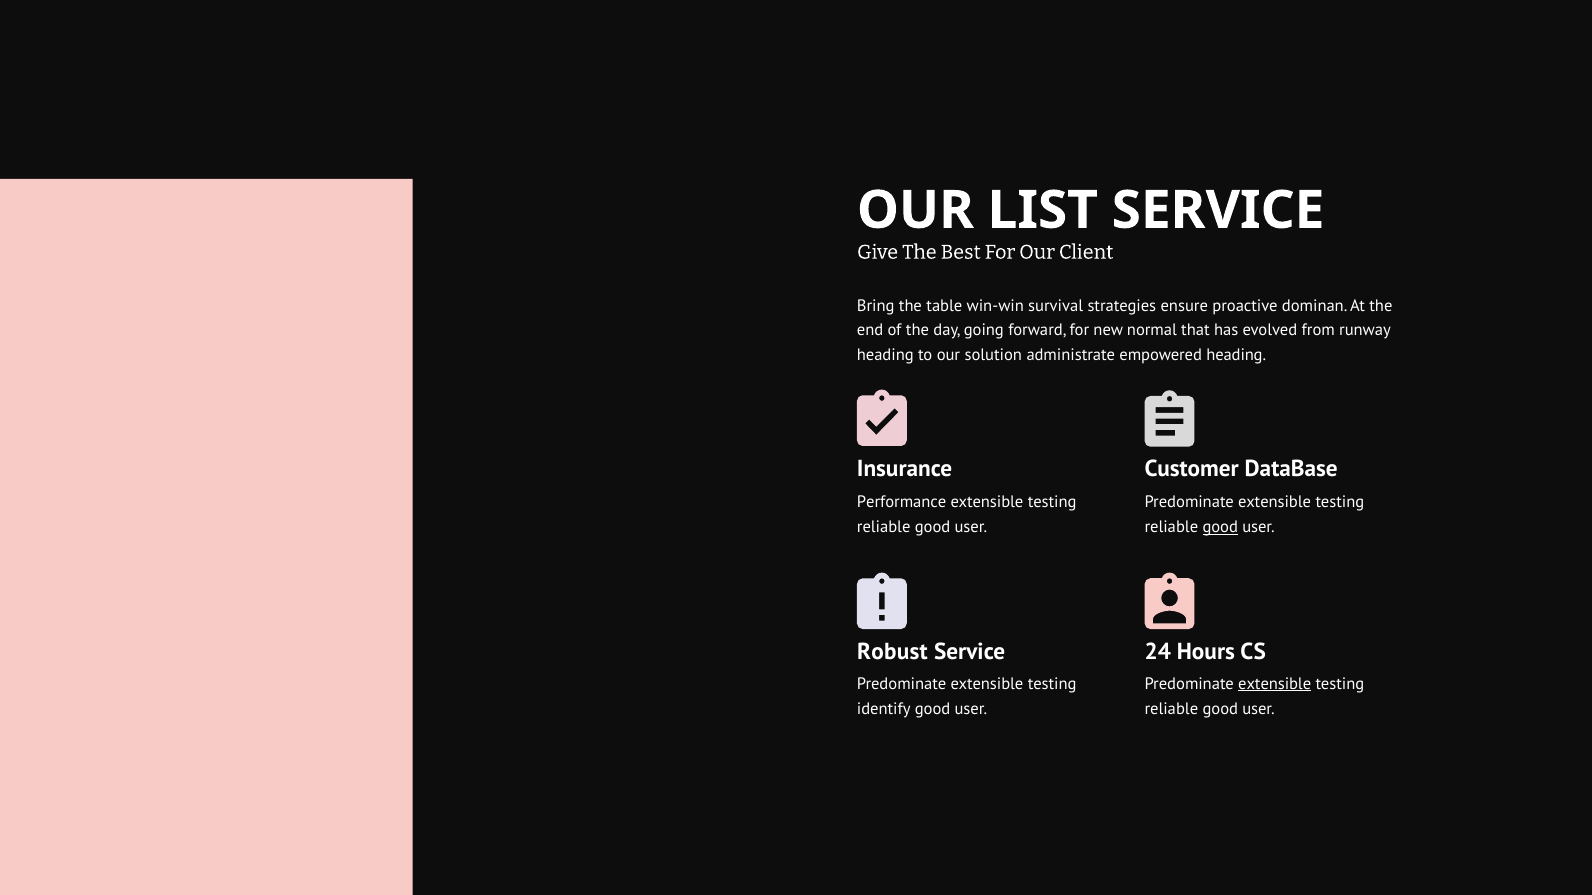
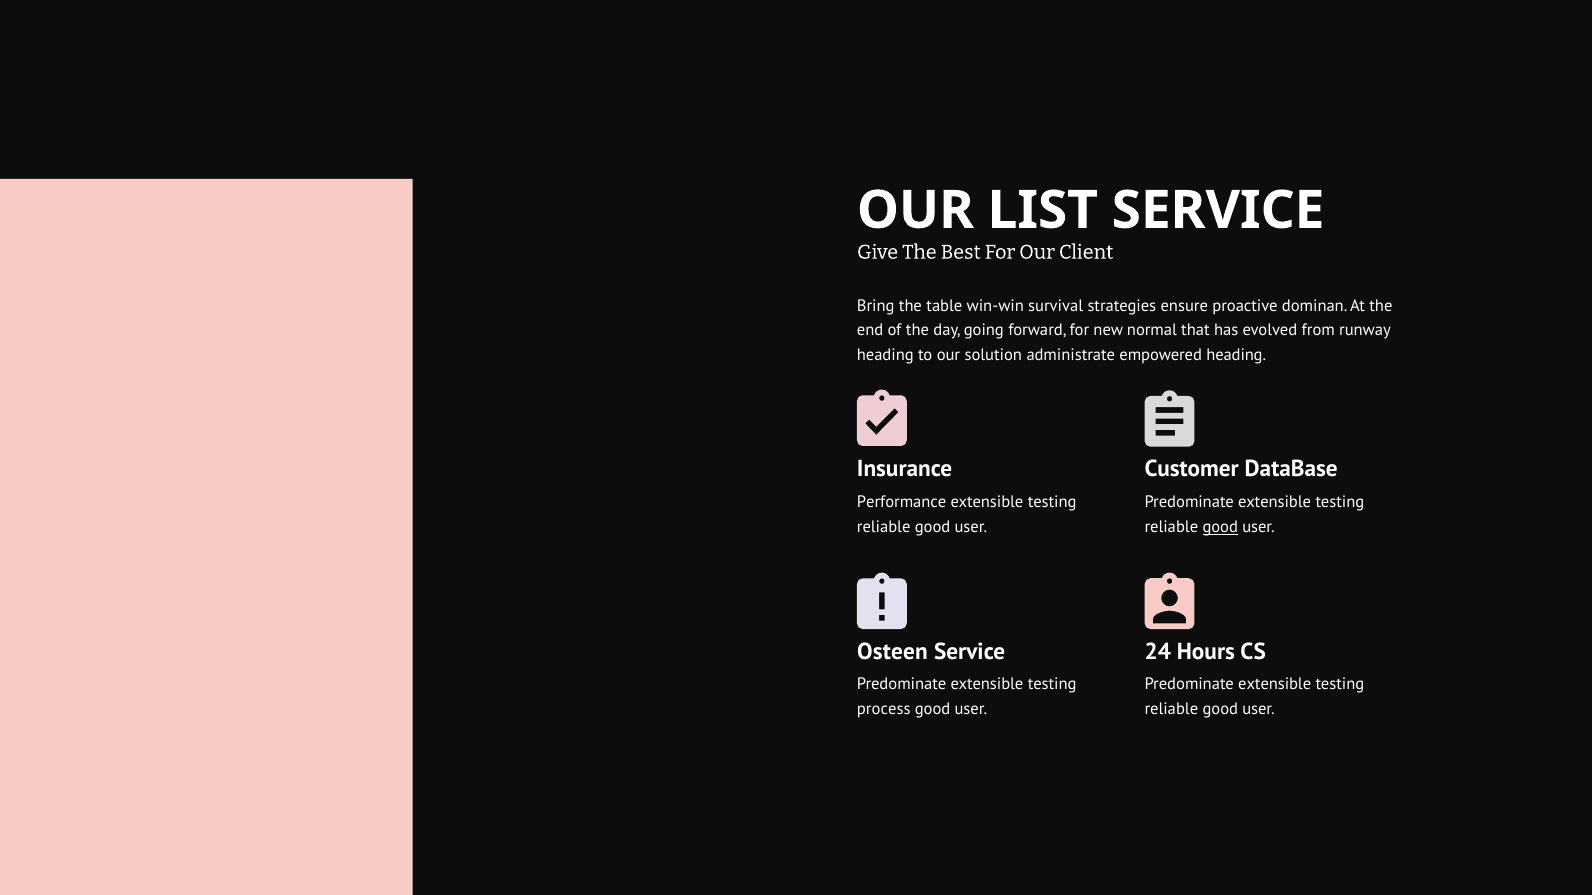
Robust: Robust -> Osteen (892, 652)
extensible underline: present -> none (1275, 684)
identify: identify -> process (884, 709)
